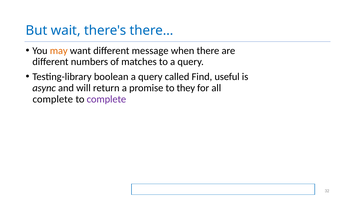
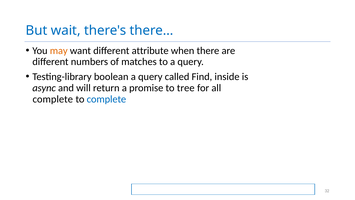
message: message -> attribute (150, 51)
useful: useful -> inside (227, 77)
they: they -> tree (186, 88)
complete colour: purple -> blue (106, 99)
